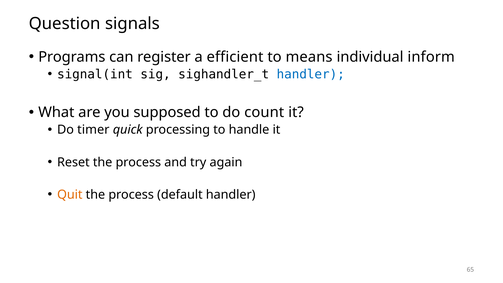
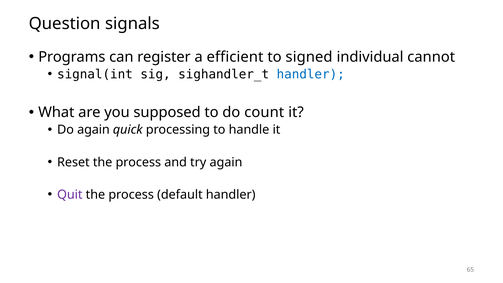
means: means -> signed (309, 57)
inform: inform -> cannot (431, 57)
Do timer: timer -> again (93, 130)
Quit colour: orange -> purple (70, 195)
